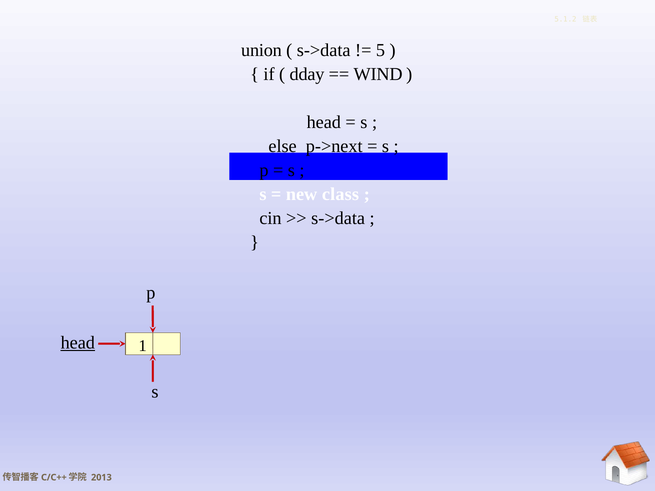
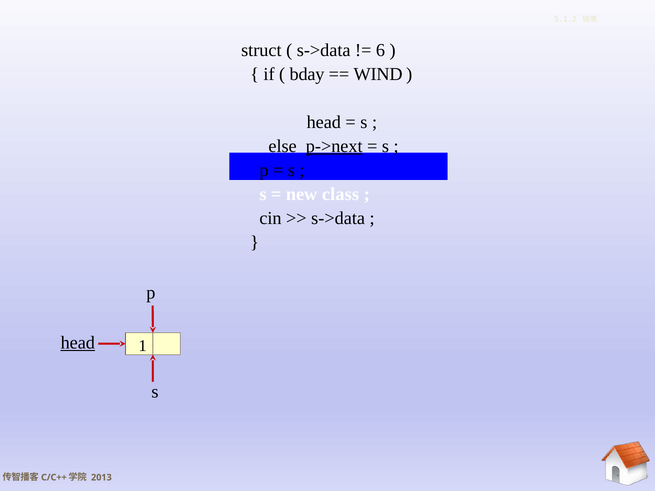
union: union -> struct (261, 50)
5: 5 -> 6 (381, 50)
dday: dday -> bday (307, 74)
p->next underline: none -> present (334, 146)
